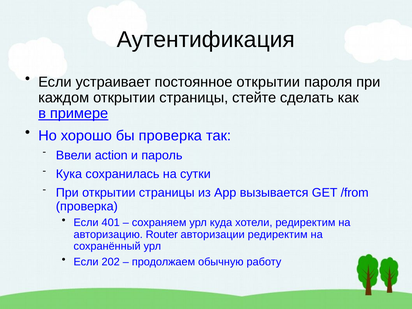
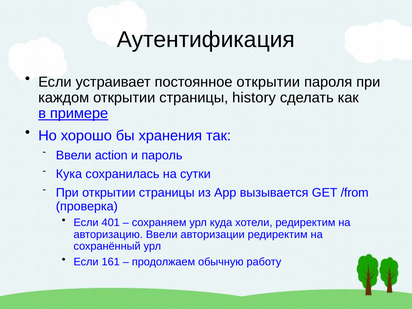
стейте: стейте -> history (254, 98)
бы проверка: проверка -> хранения (170, 136)
авторизацию Router: Router -> Ввели (162, 234)
202: 202 -> 161 (111, 262)
